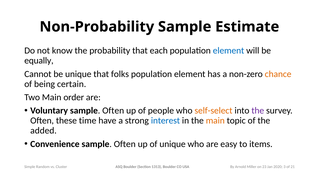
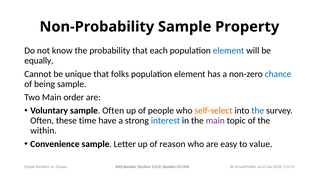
Estimate: Estimate -> Property (247, 27)
chance colour: orange -> blue (278, 74)
being certain: certain -> sample (72, 84)
the colour: purple -> blue (258, 111)
main colour: orange -> purple (215, 121)
added: added -> within (43, 131)
Convenience sample Often: Often -> Letter (125, 144)
of unique: unique -> reason (172, 144)
items: items -> value (261, 144)
